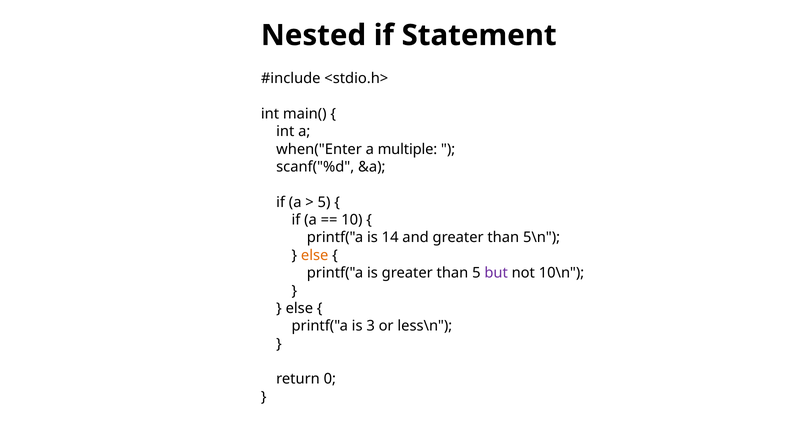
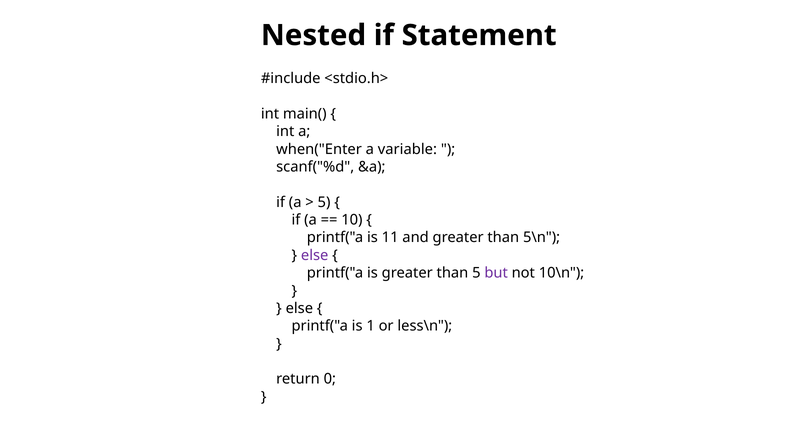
multiple: multiple -> variable (407, 149)
14: 14 -> 11 (390, 237)
else colour: orange -> purple (315, 255)
3: 3 -> 1 (371, 326)
